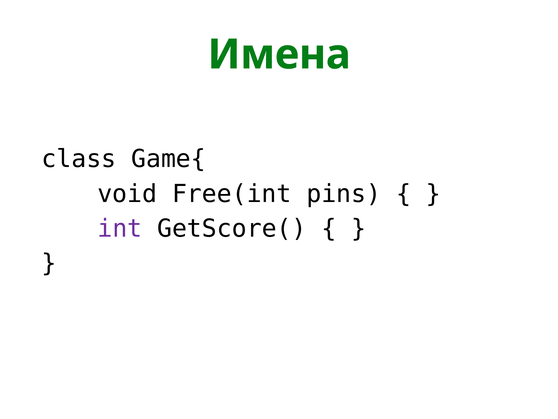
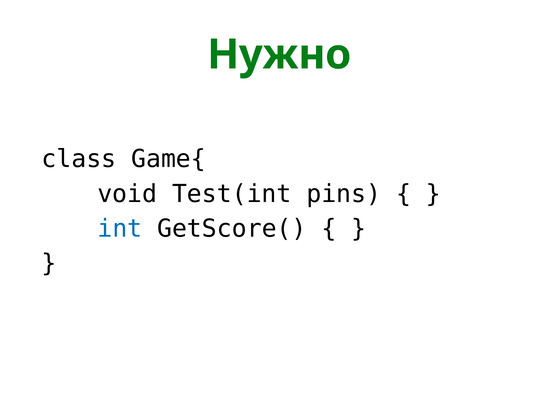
Имена: Имена -> Нужно (279, 55)
Free(int: Free(int -> Test(int (232, 194)
int colour: purple -> blue (120, 228)
